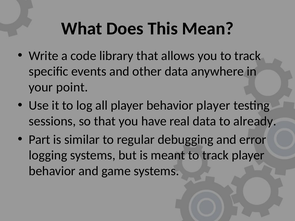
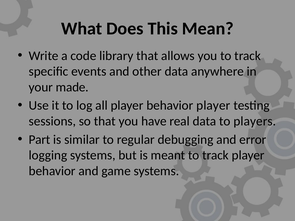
point: point -> made (72, 87)
already: already -> players (255, 121)
